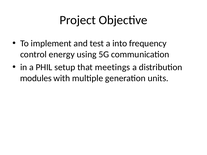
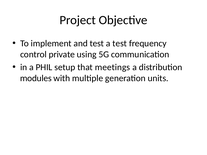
a into: into -> test (120, 43)
energy: energy -> private (62, 54)
